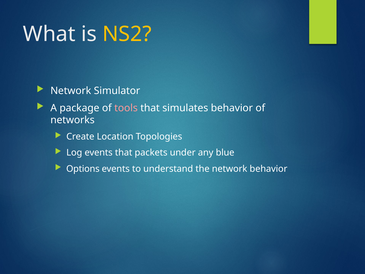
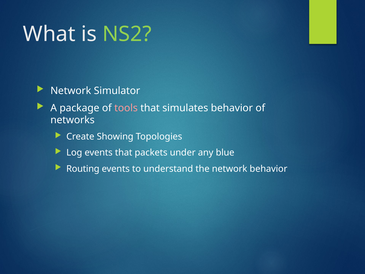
NS2 colour: yellow -> light green (127, 34)
Location: Location -> Showing (115, 137)
Options: Options -> Routing (83, 169)
